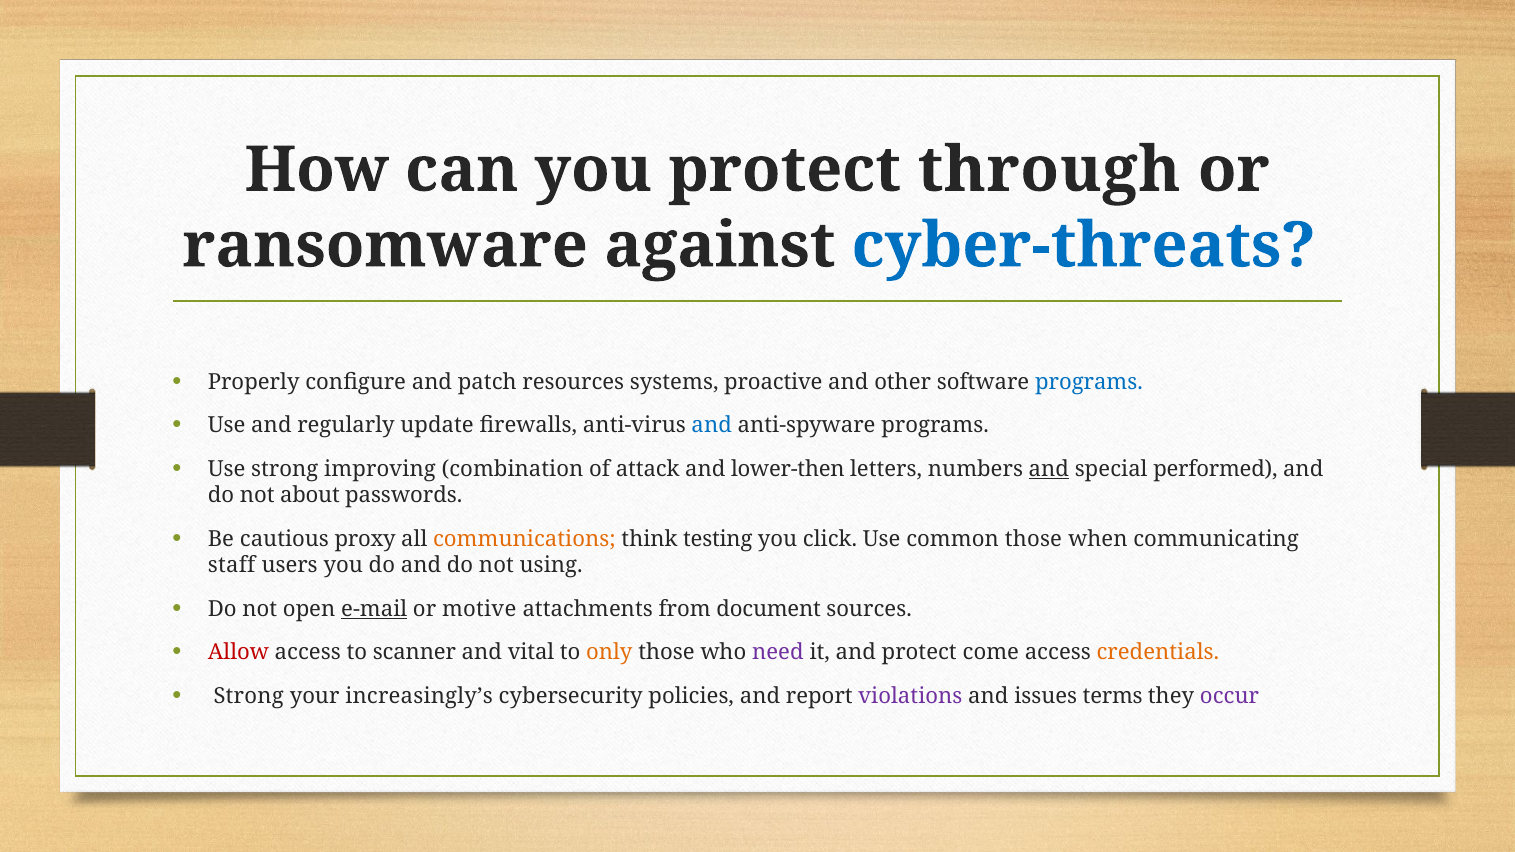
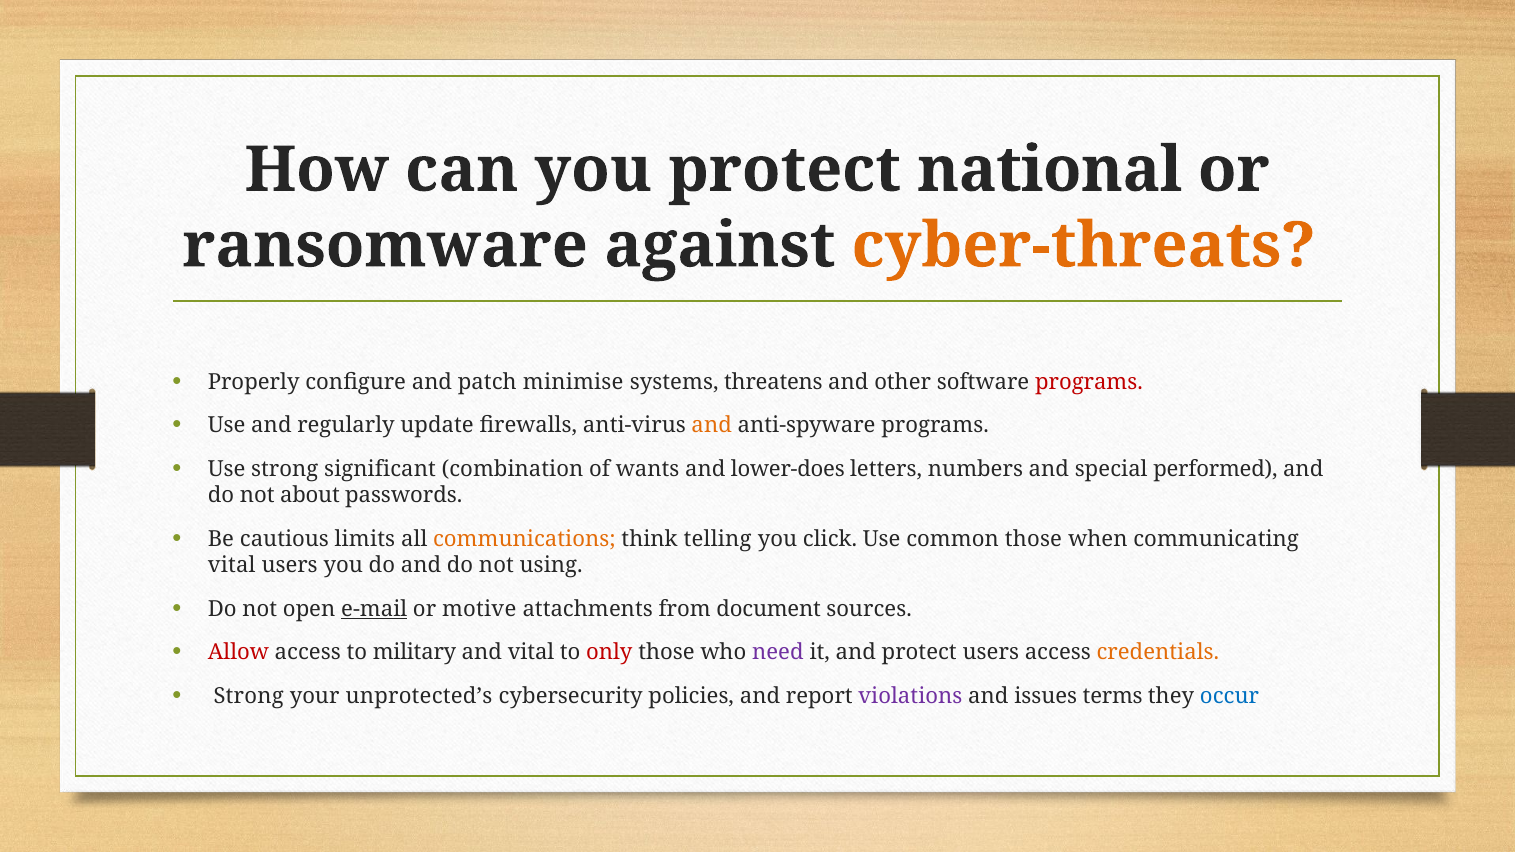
through: through -> national (1050, 170)
cyber-threats colour: blue -> orange (1084, 246)
resources: resources -> minimise (573, 382)
proactive: proactive -> threatens (773, 382)
programs colour: blue -> red (1089, 382)
and colour: blue -> orange (712, 425)
improving: improving -> significant (380, 469)
attack: attack -> wants (648, 469)
lower-then: lower-then -> lower-does (788, 469)
and underline: present -> none (1049, 469)
proxy: proxy -> limits (365, 539)
testing: testing -> telling (718, 539)
staff: staff -> vital (232, 566)
scanner: scanner -> military (414, 653)
only colour: orange -> red (609, 653)
protect come: come -> users (991, 653)
increasingly’s: increasingly’s -> unprotected’s (419, 696)
occur colour: purple -> blue (1229, 696)
